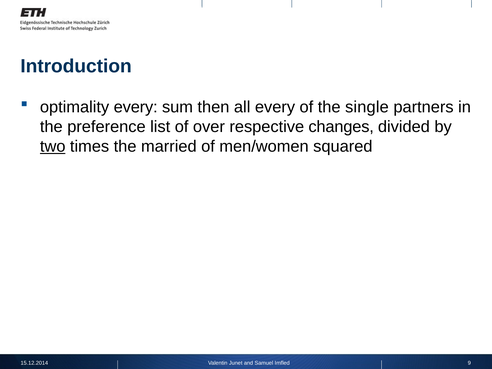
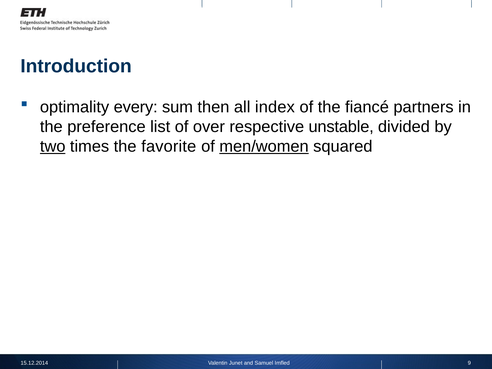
all every: every -> index (275, 107)
single: single -> fiancé (367, 107)
changes: changes -> unstable (341, 127)
married: married -> favorite (169, 147)
men/women underline: none -> present (264, 147)
